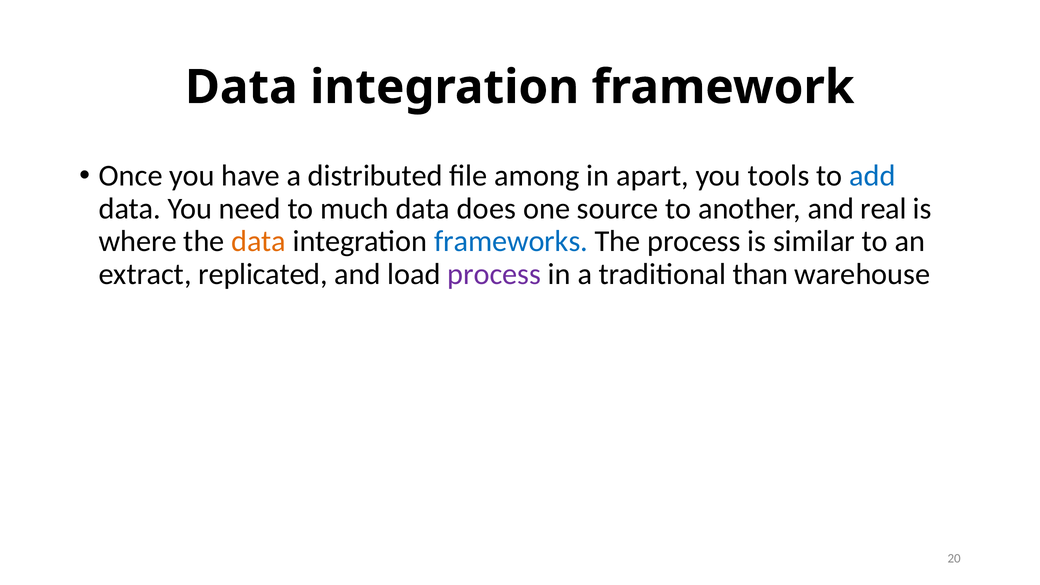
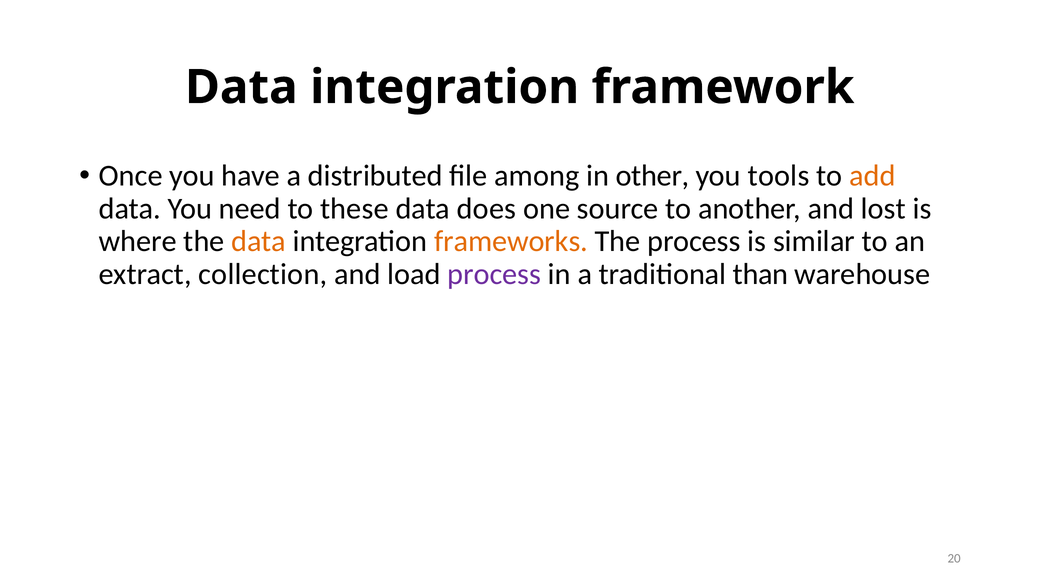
apart: apart -> other (653, 176)
add colour: blue -> orange (872, 176)
much: much -> these (354, 209)
real: real -> lost (883, 209)
frameworks colour: blue -> orange (511, 241)
replicated: replicated -> collection (263, 274)
